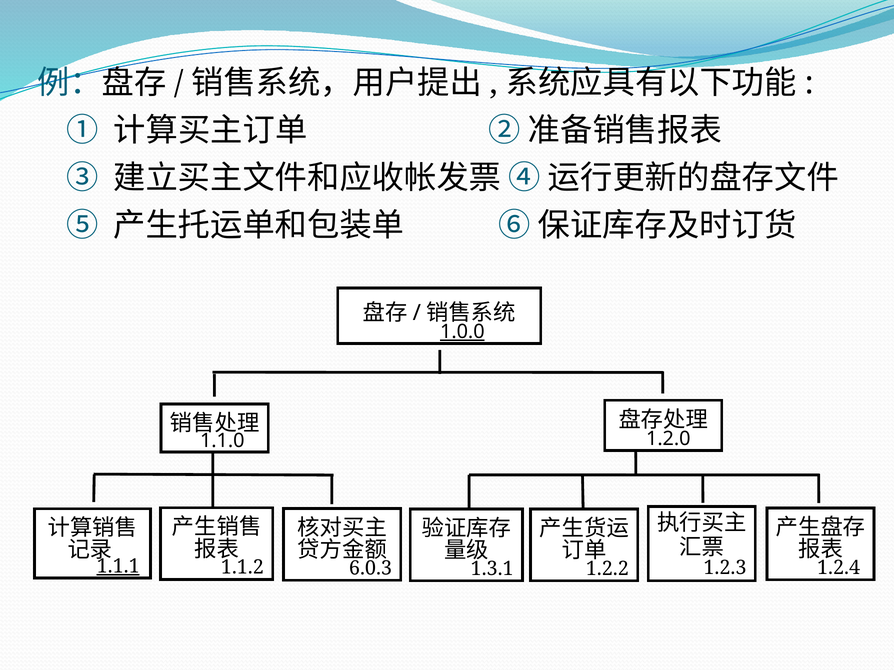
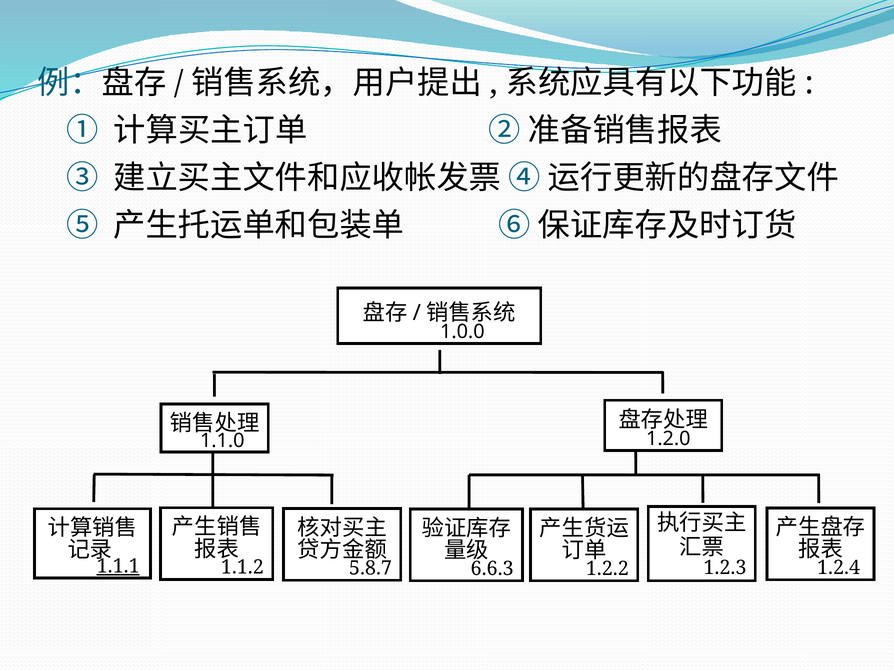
1.0.0 underline: present -> none (462, 332)
6.0.3: 6.0.3 -> 5.8.7 (371, 568)
1.3.1: 1.3.1 -> 6.6.3 (492, 569)
